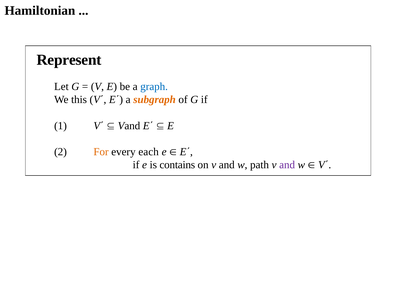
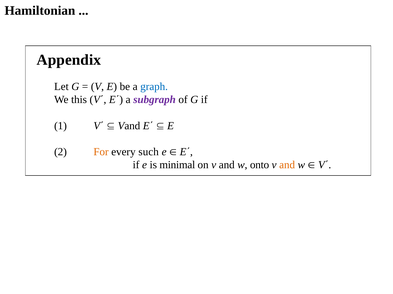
Represent: Represent -> Appendix (69, 60)
subgraph colour: orange -> purple (155, 100)
each: each -> such (149, 152)
contains: contains -> minimal (177, 165)
path: path -> onto (260, 165)
and colour: purple -> orange (287, 165)
